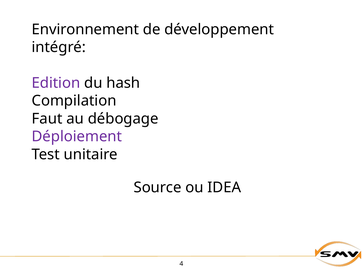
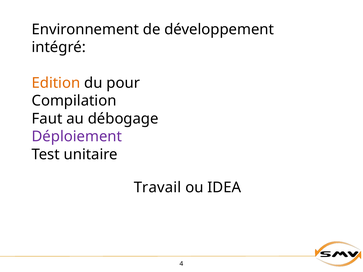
Edition colour: purple -> orange (56, 83)
hash: hash -> pour (123, 83)
Source: Source -> Travail (157, 188)
